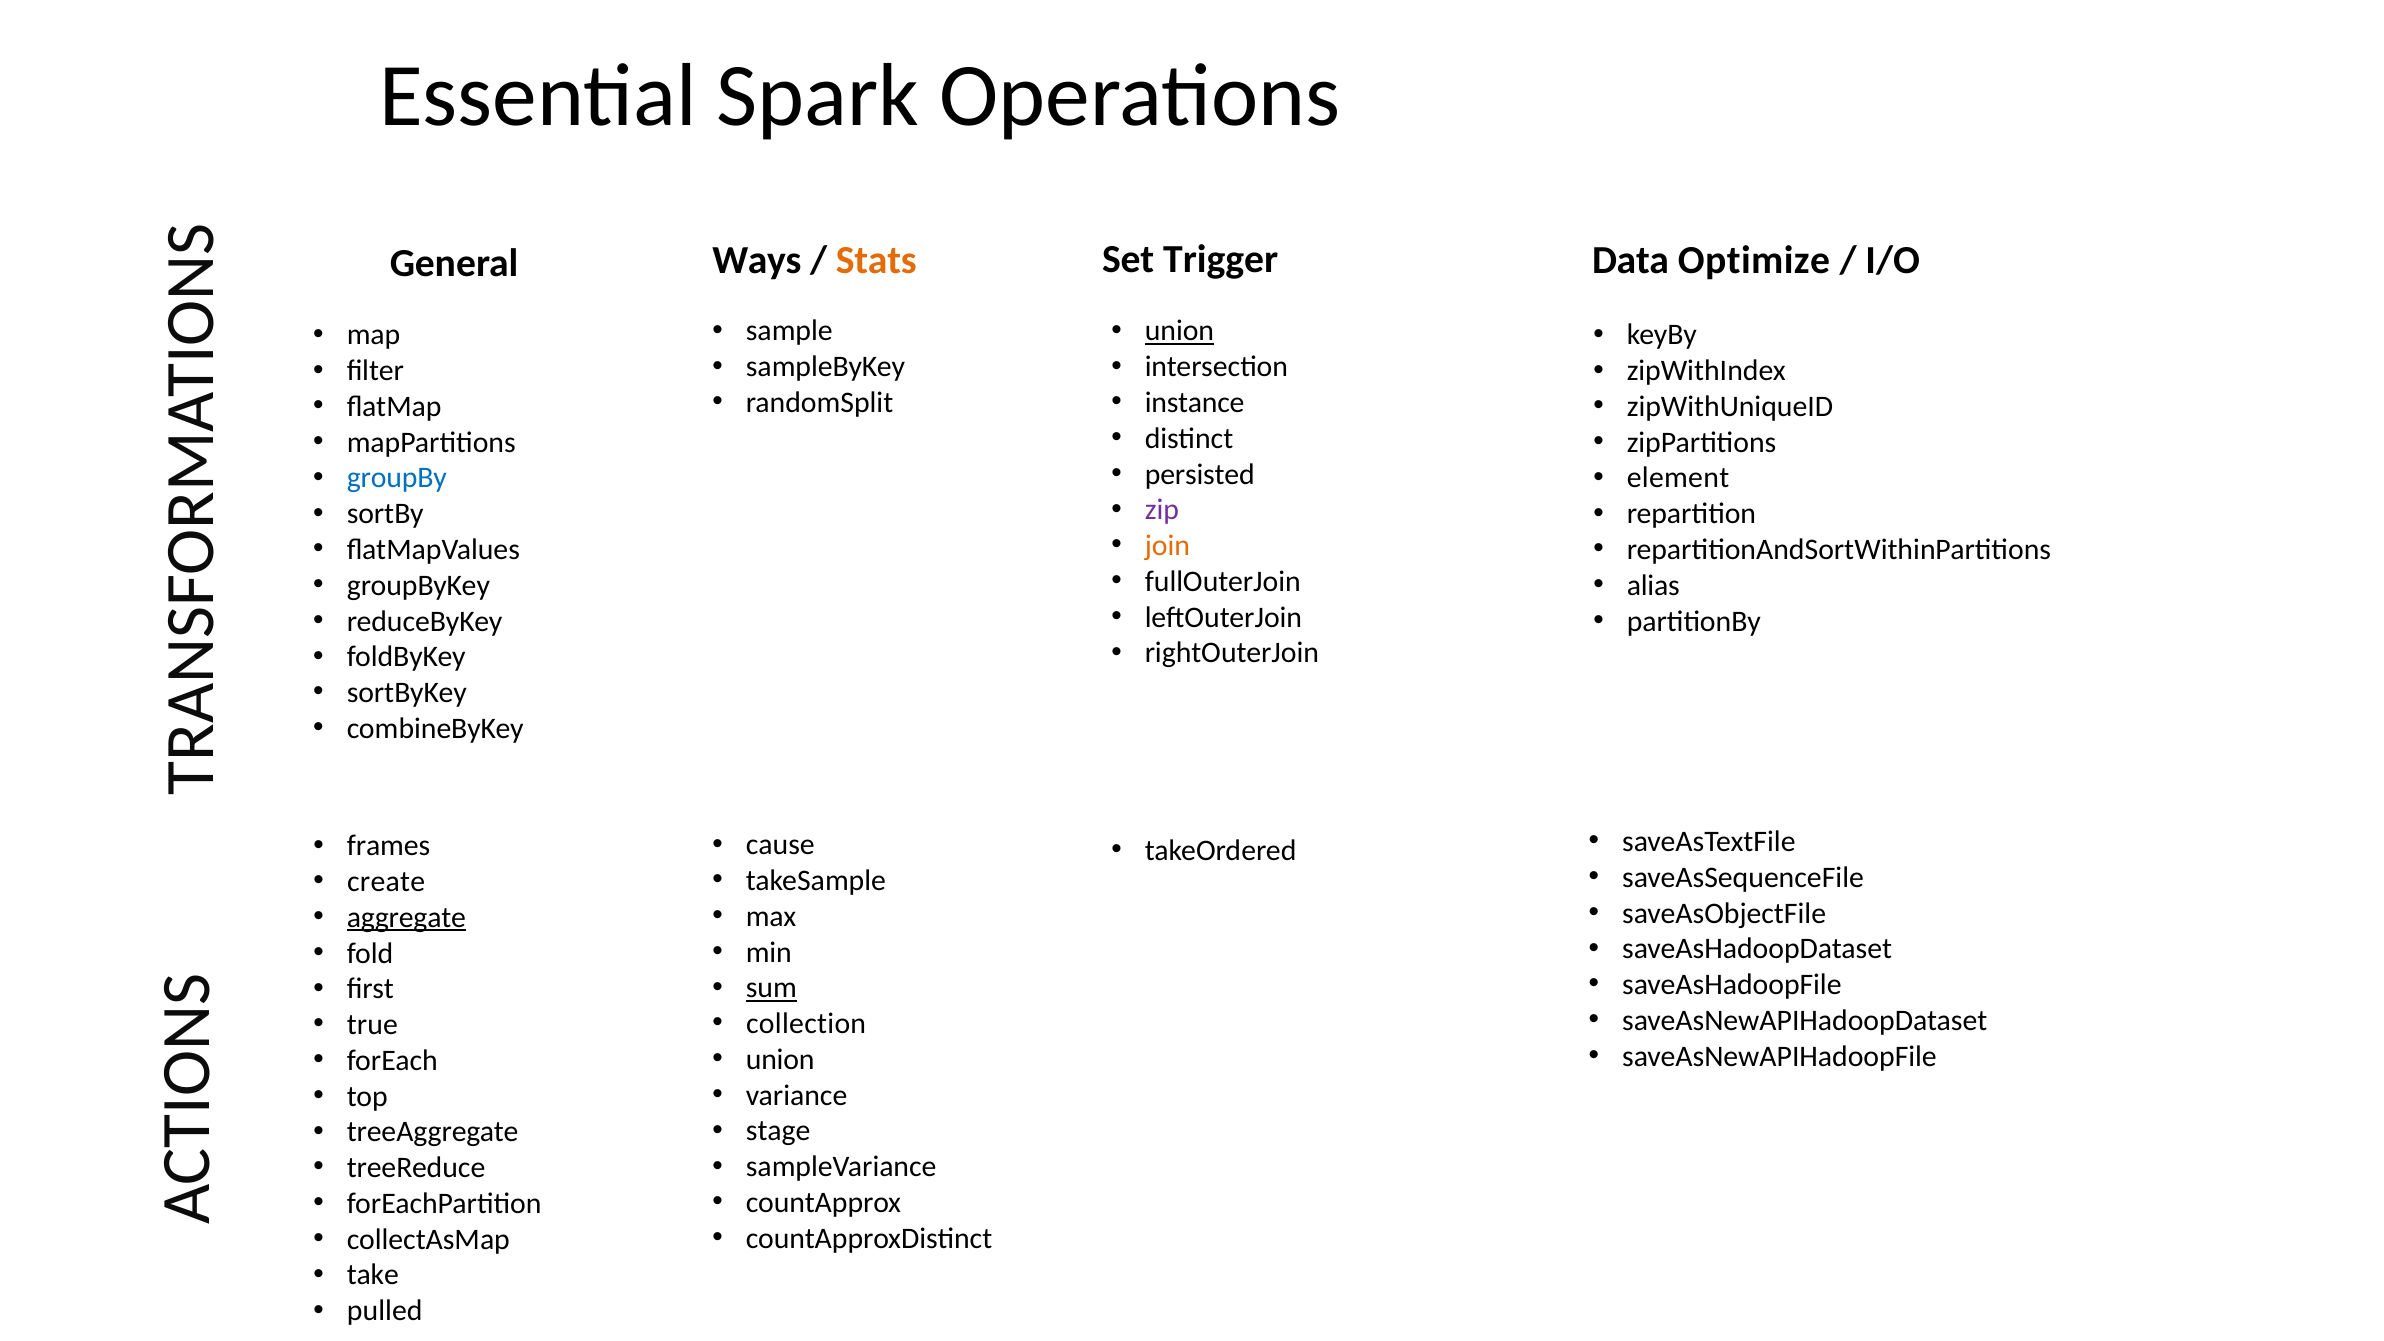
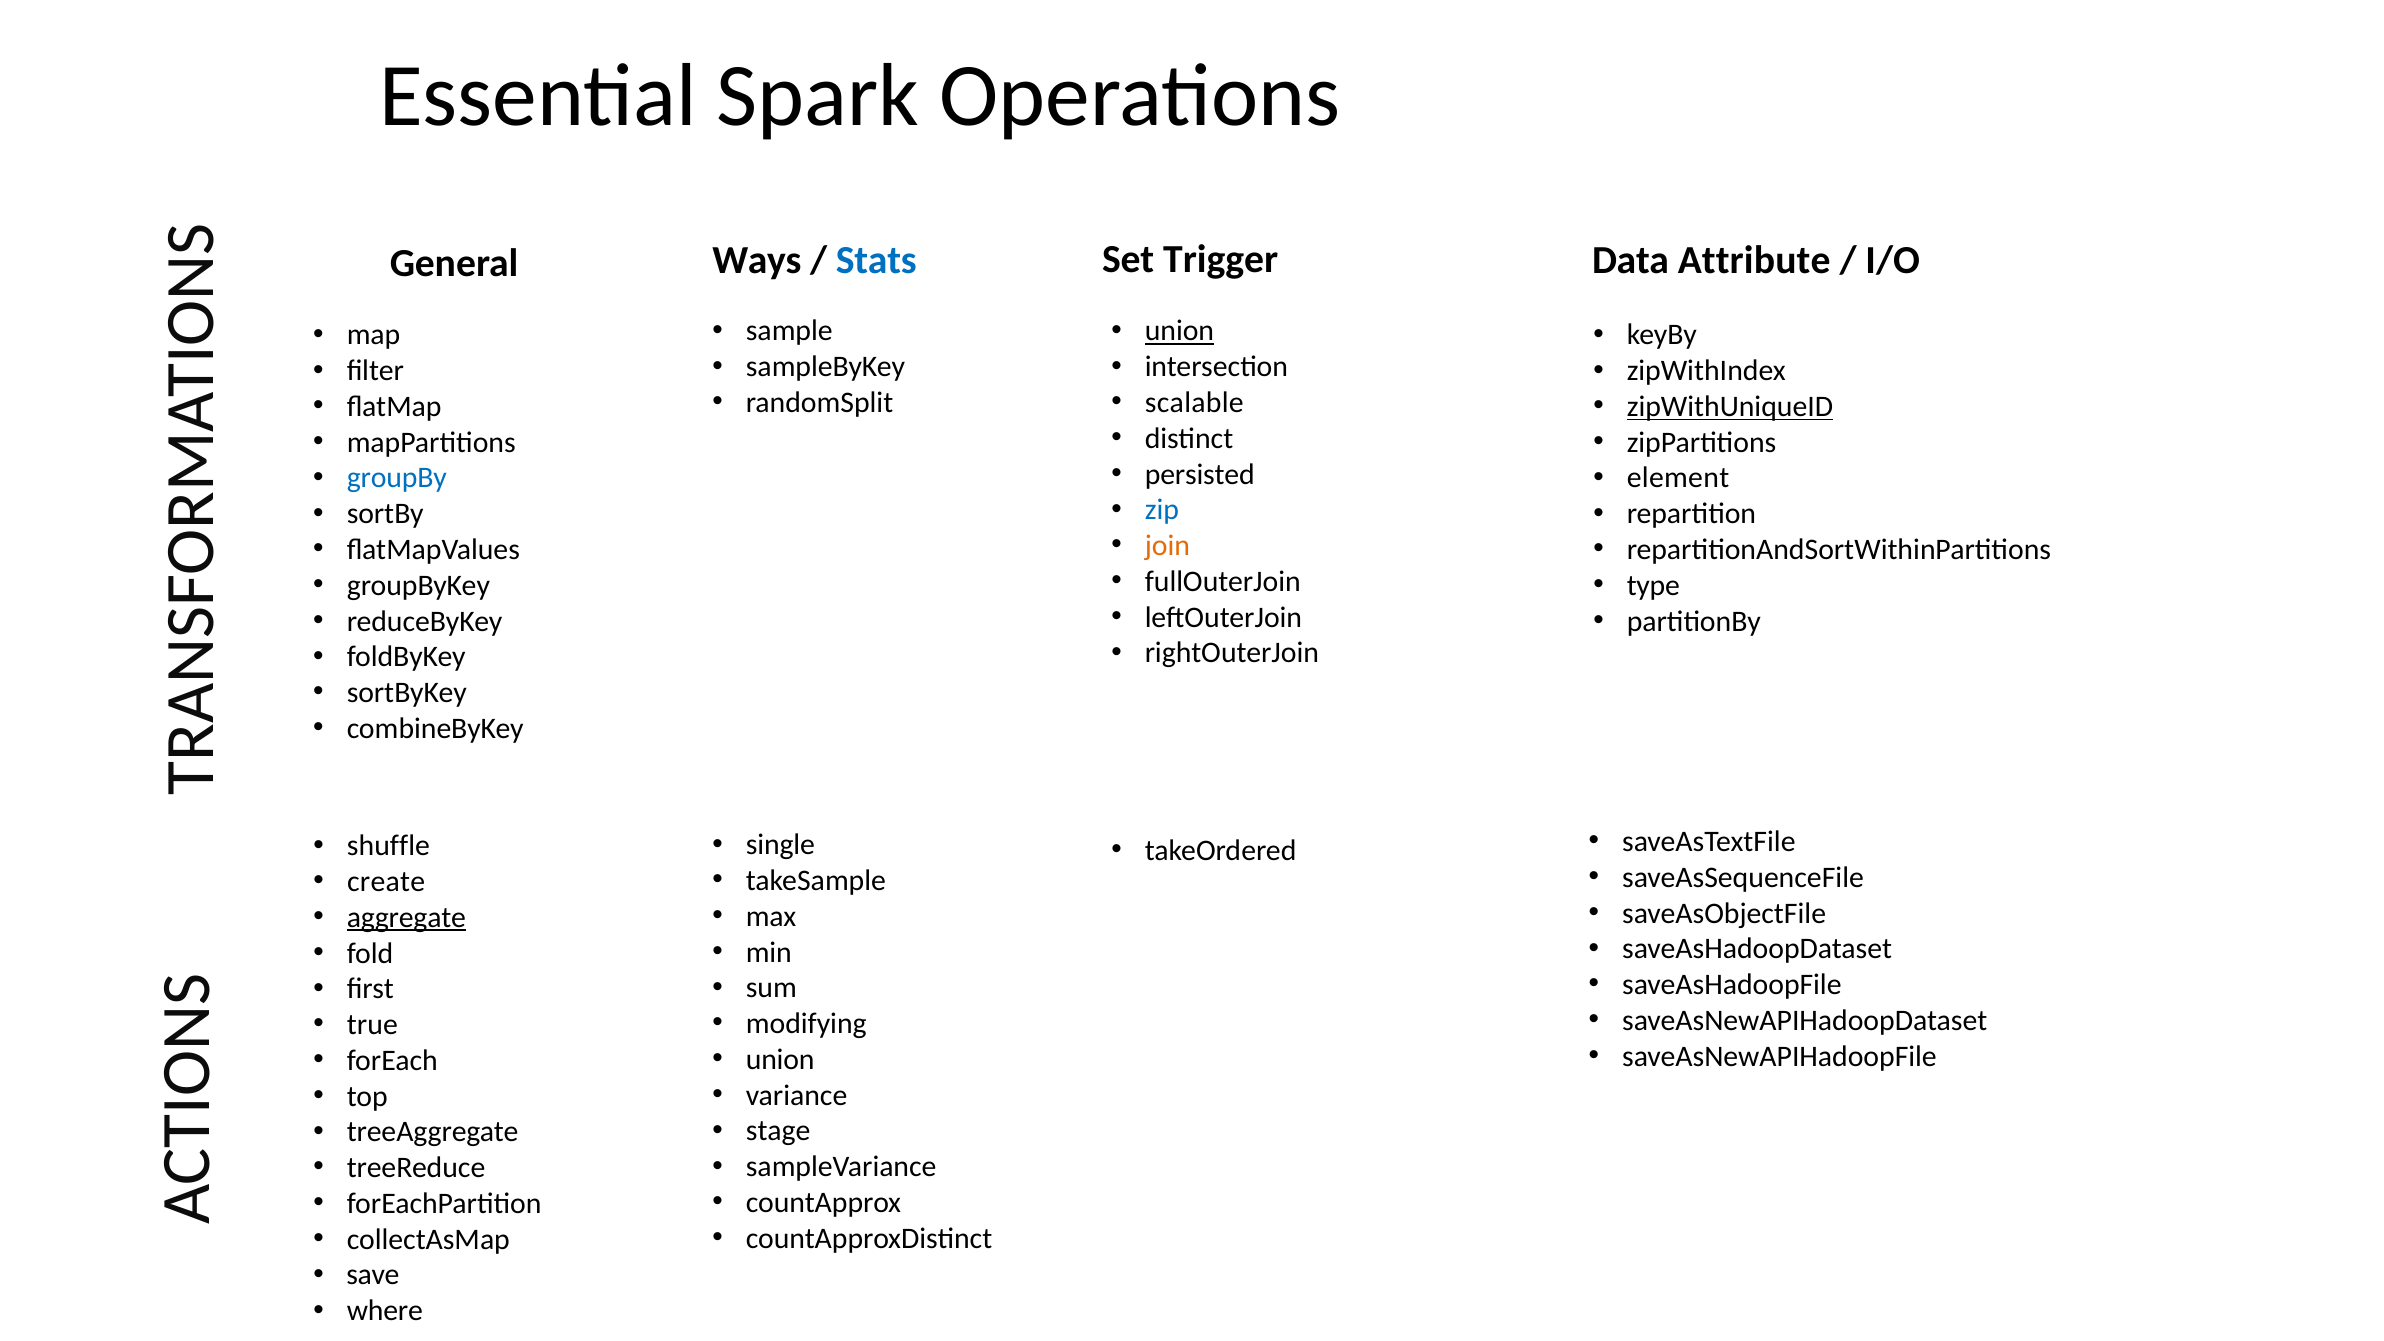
Stats colour: orange -> blue (876, 260)
Optimize: Optimize -> Attribute (1754, 260)
instance: instance -> scalable (1194, 403)
zipWithUniqueID underline: none -> present (1730, 407)
zip colour: purple -> blue (1162, 510)
alias: alias -> type (1653, 585)
cause: cause -> single (780, 845)
frames: frames -> shuffle (388, 846)
sum underline: present -> none (771, 988)
collection: collection -> modifying (806, 1024)
take: take -> save (373, 1275)
pulled: pulled -> where (385, 1311)
